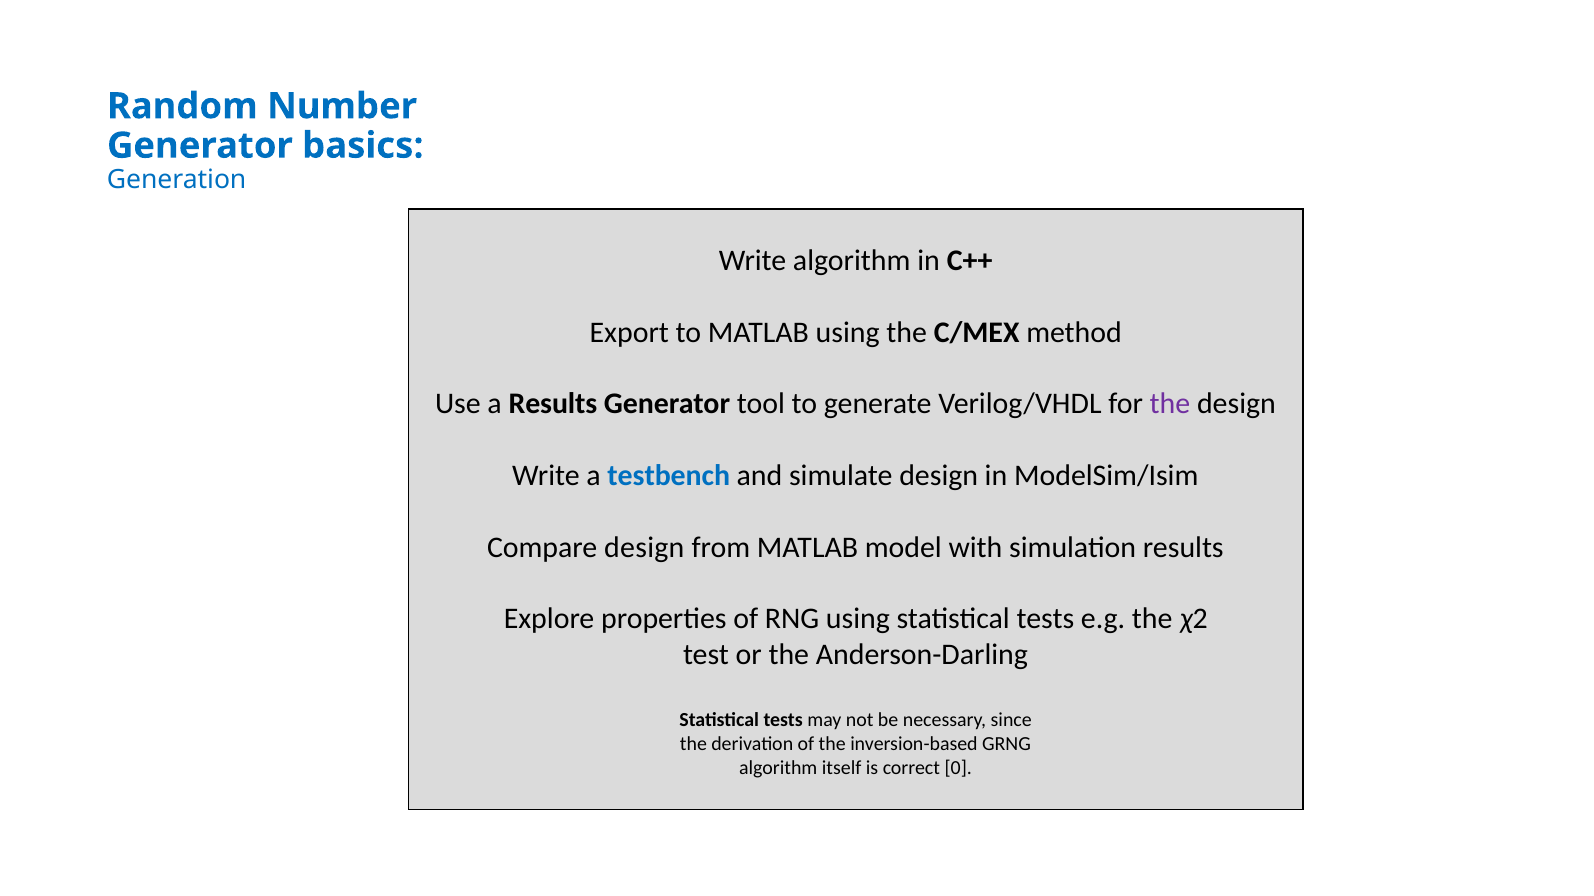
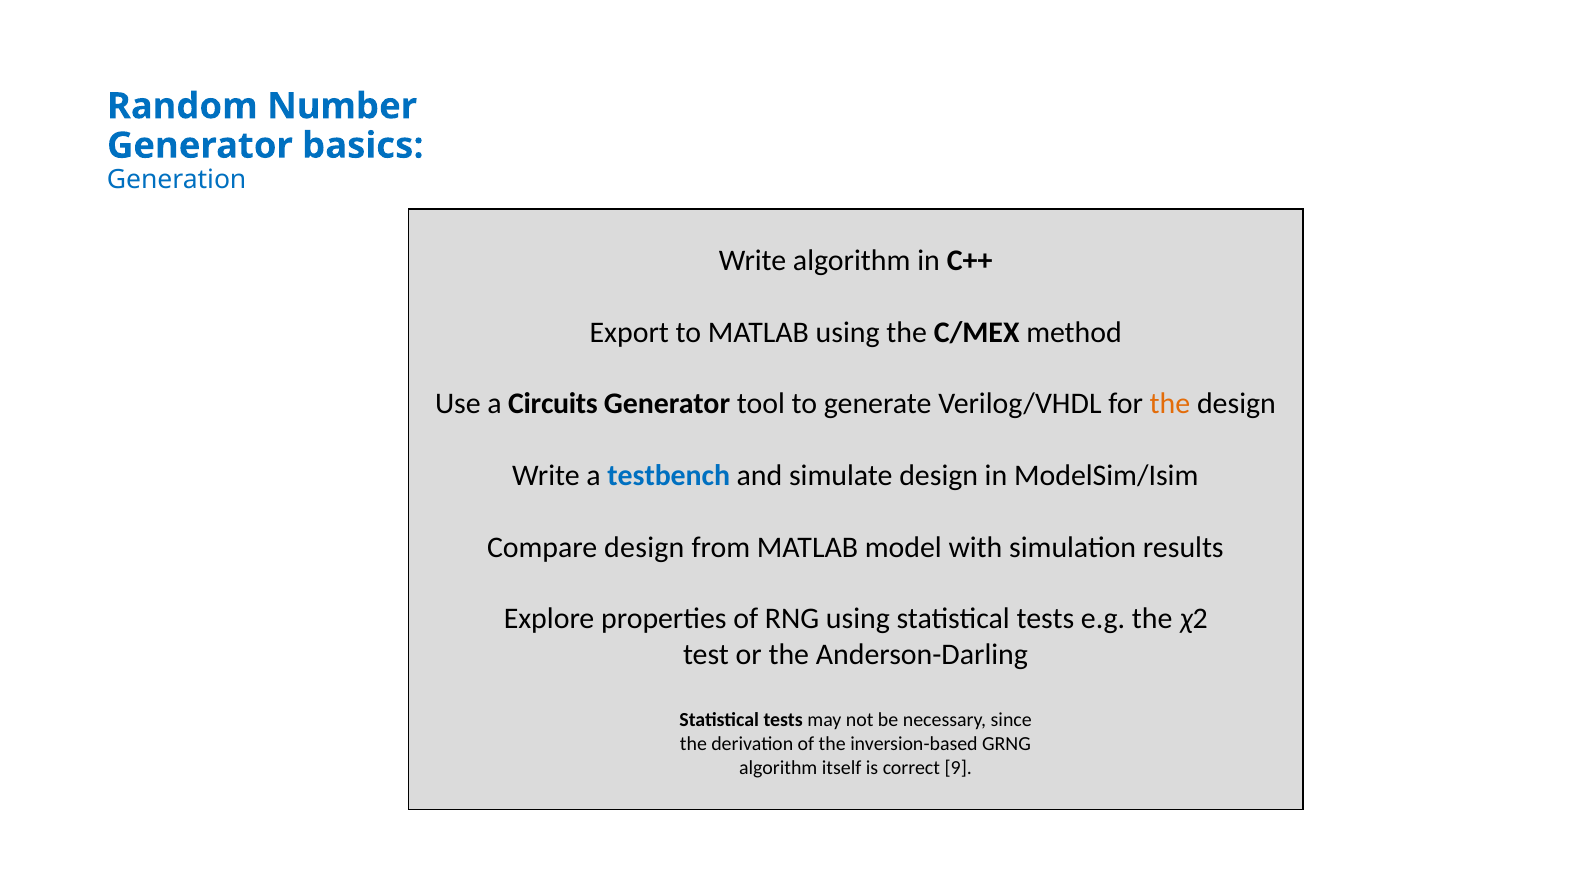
a Results: Results -> Circuits (553, 404)
the colour: purple -> orange (1170, 404)
0: 0 -> 9 (958, 768)
